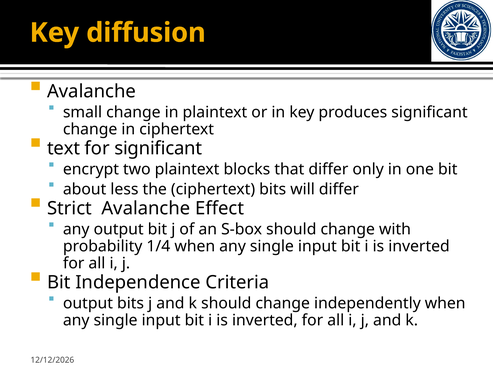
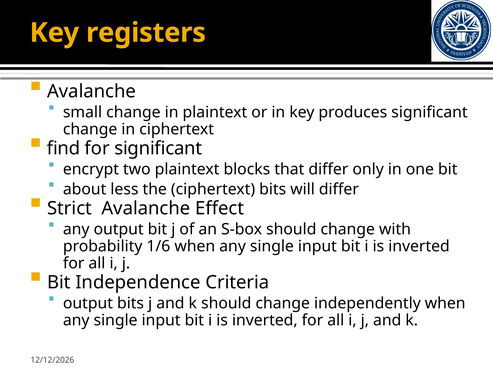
diffusion: diffusion -> registers (146, 33)
text: text -> find (64, 148)
1/4: 1/4 -> 1/6 (158, 246)
